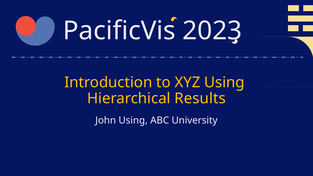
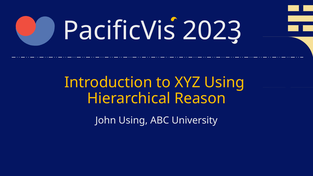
Results: Results -> Reason (200, 99)
